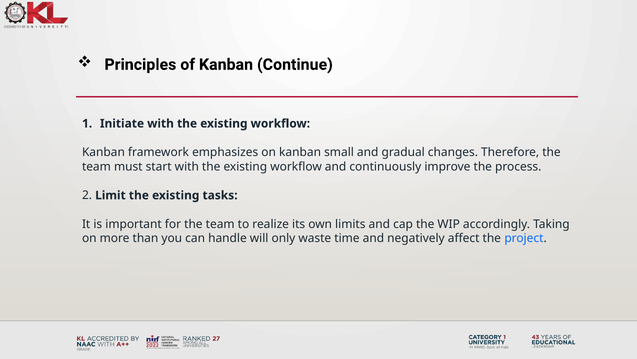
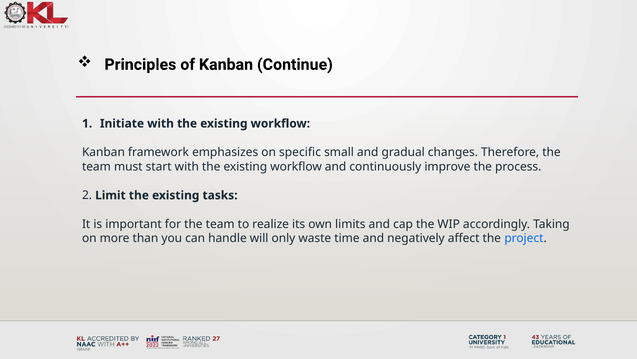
on kanban: kanban -> specific (300, 152)
